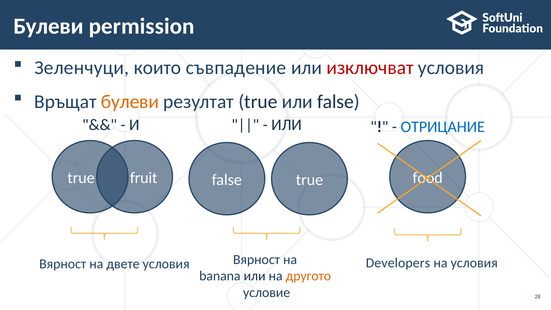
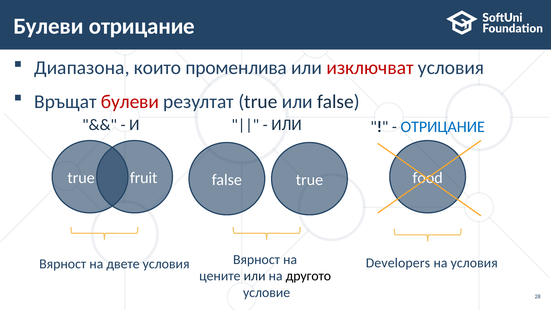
Булеви permission: permission -> отрицание (142, 26)
Зеленчуци: Зеленчуци -> Диапазона (82, 68)
съвпадение: съвпадение -> променлива (236, 68)
булеви colour: orange -> red (130, 102)
banana: banana -> цените (220, 276)
другото colour: orange -> black (308, 276)
